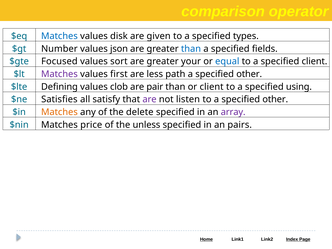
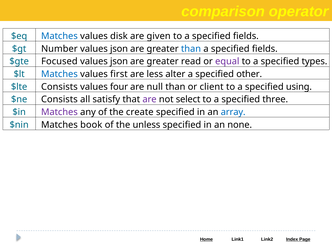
to a specified types: types -> fields (246, 36)
sort: sort -> json (119, 61)
your: your -> read (191, 61)
equal colour: blue -> purple (227, 61)
specified client: client -> types (314, 61)
Matches colour: purple -> blue (59, 74)
path: path -> alter (175, 74)
$lte Defining: Defining -> Consists (59, 87)
clob: clob -> four (119, 87)
pair: pair -> null (155, 87)
$ne Satisfies: Satisfies -> Consists (59, 99)
listen: listen -> select (188, 99)
to a specified other: other -> three (275, 99)
Matches colour: orange -> purple (59, 112)
delete: delete -> create (140, 112)
array colour: purple -> blue (233, 112)
price: price -> book (91, 125)
pairs: pairs -> none (240, 125)
